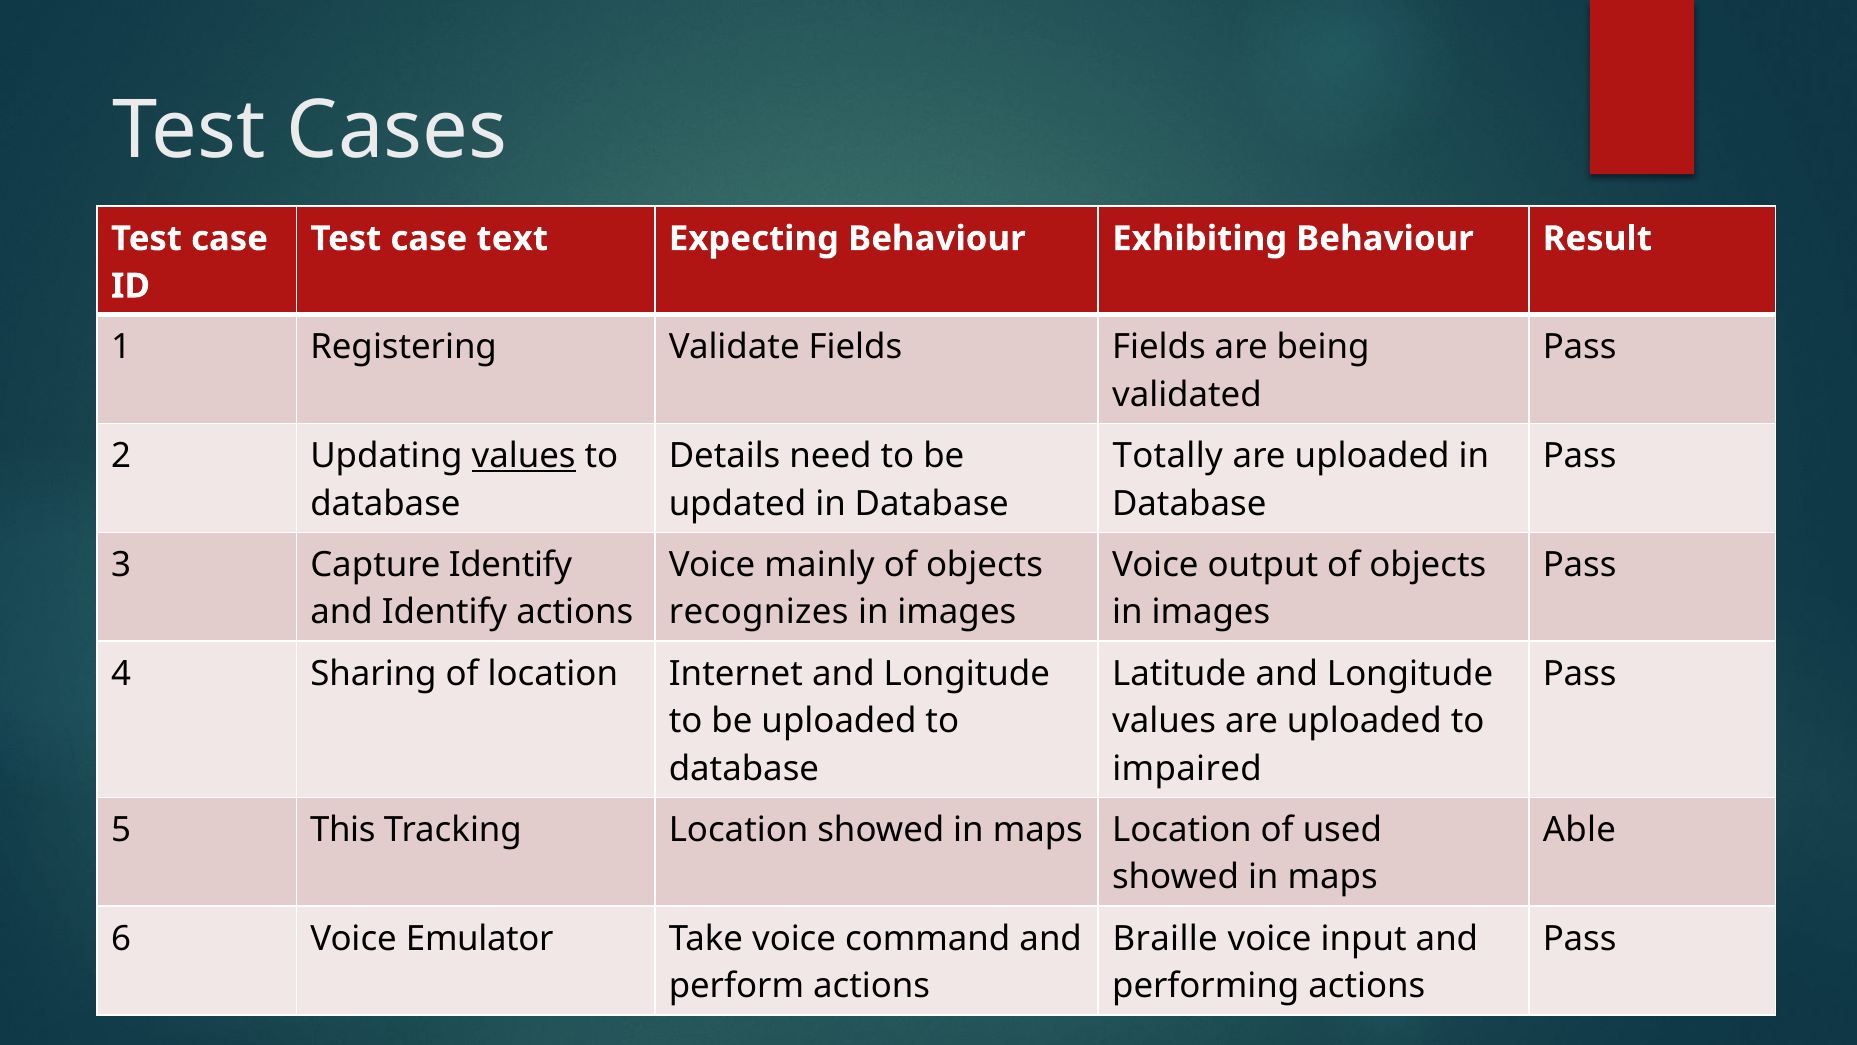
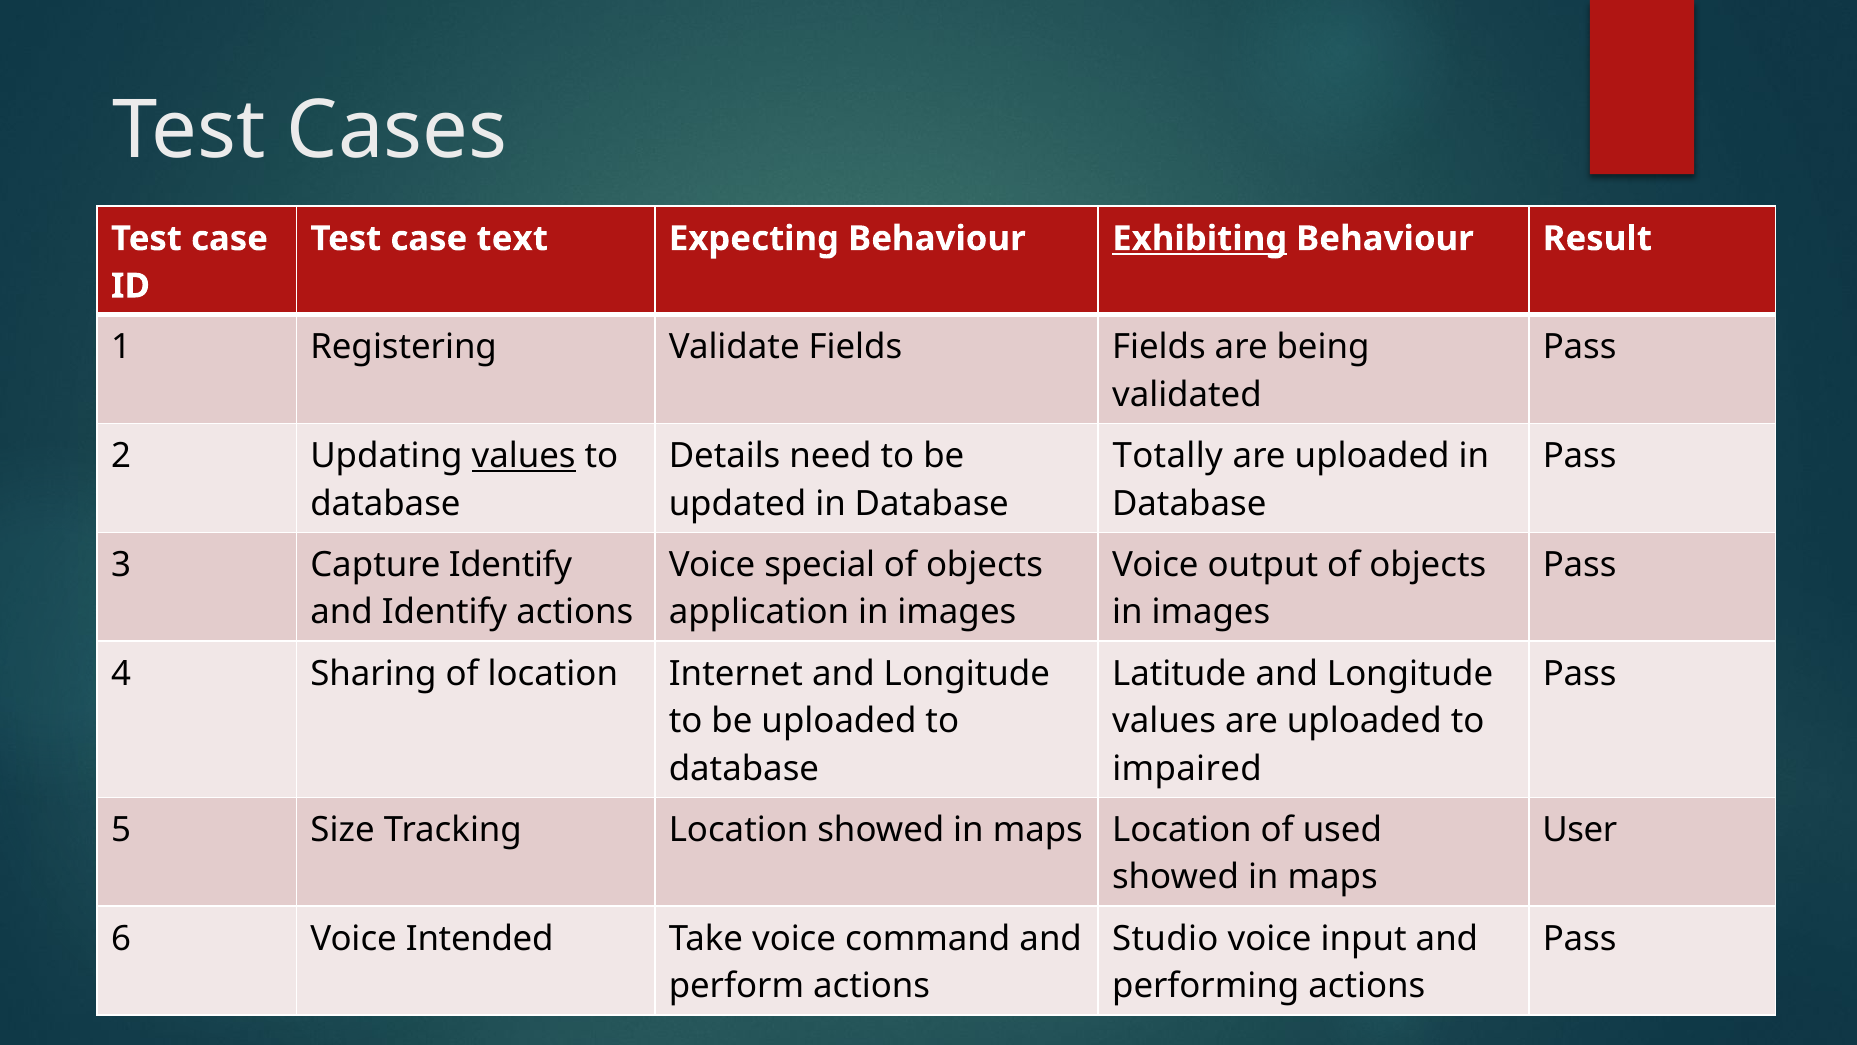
Exhibiting underline: none -> present (1200, 239)
mainly: mainly -> special (820, 565)
recognizes: recognizes -> application (759, 612)
This: This -> Size (343, 830)
Able: Able -> User (1580, 830)
Emulator: Emulator -> Intended (480, 938)
Braille: Braille -> Studio (1165, 938)
